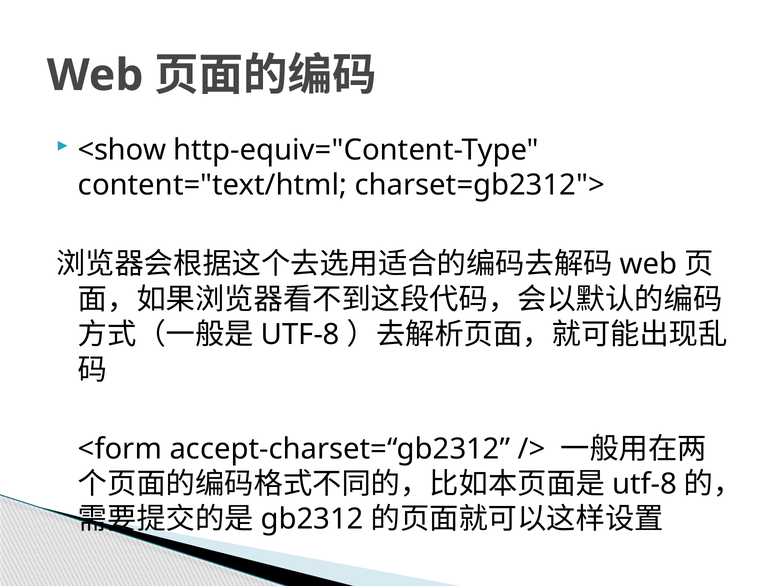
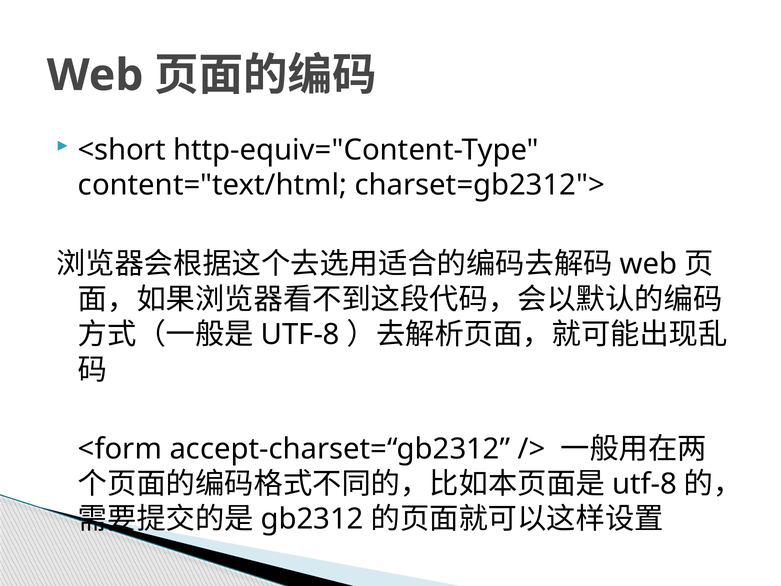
<show: <show -> <short (122, 150)
